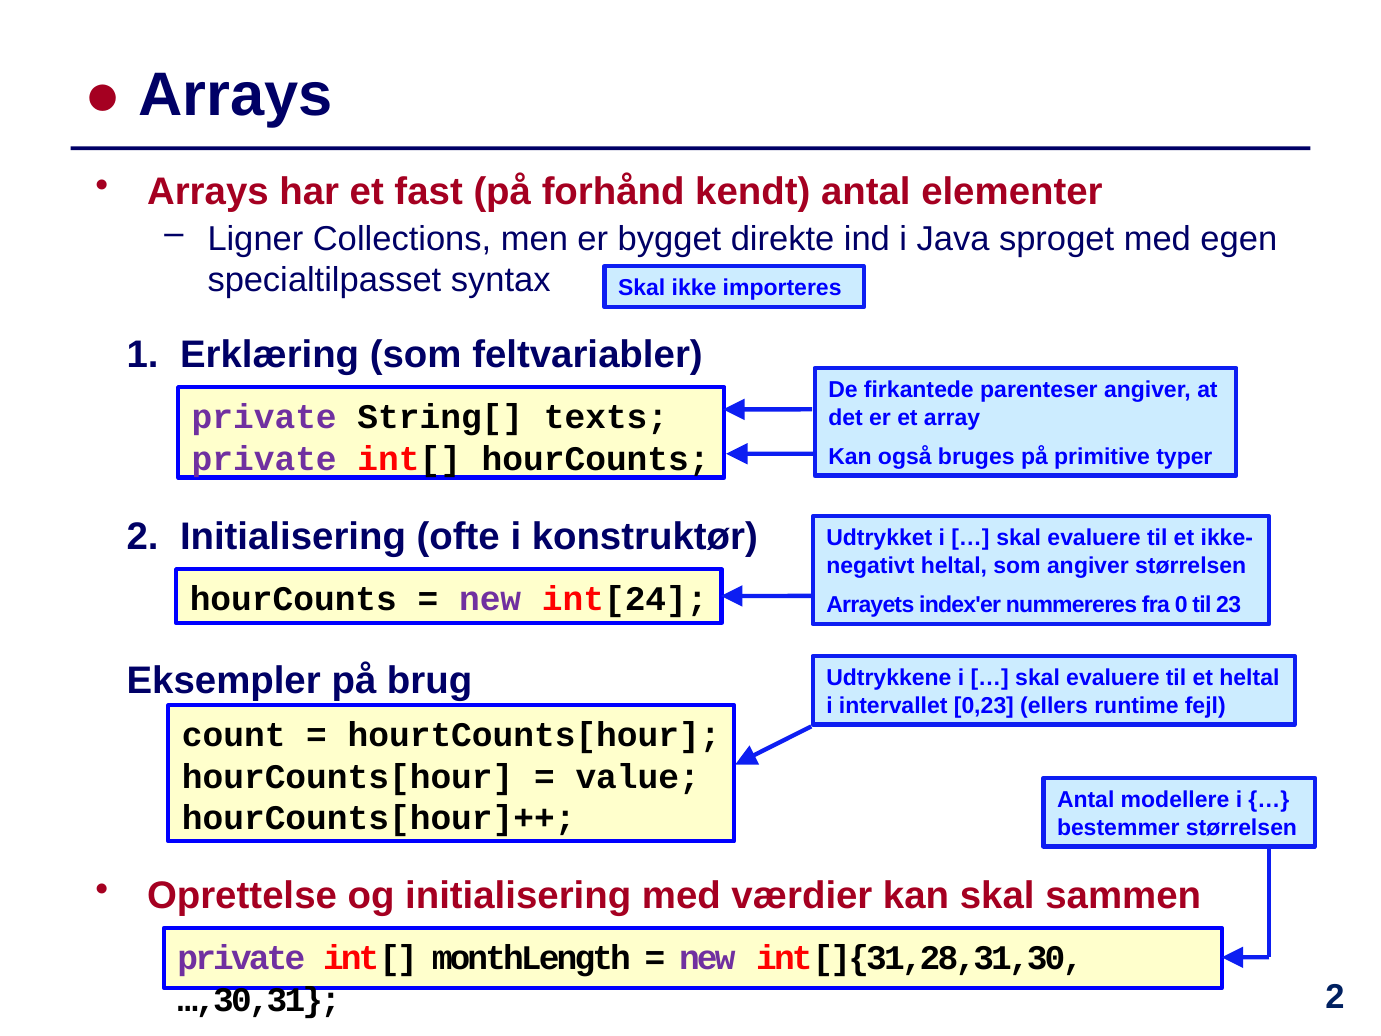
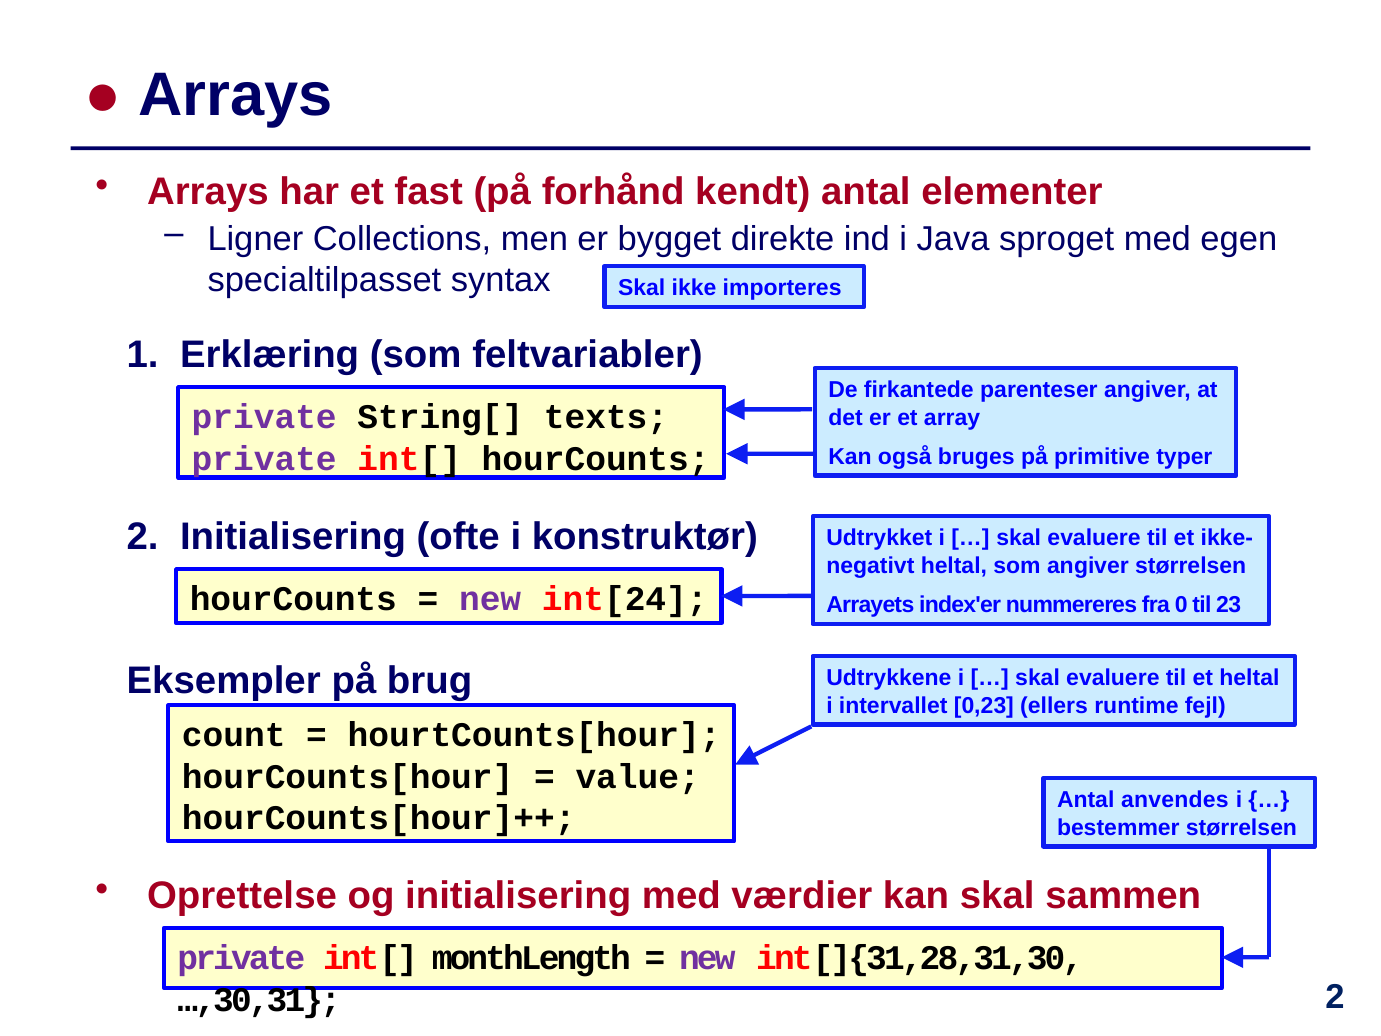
modellere: modellere -> anvendes (1175, 800)
